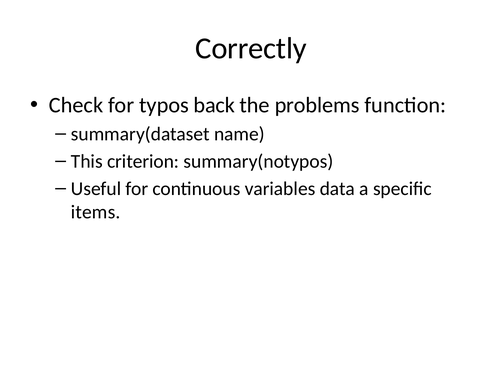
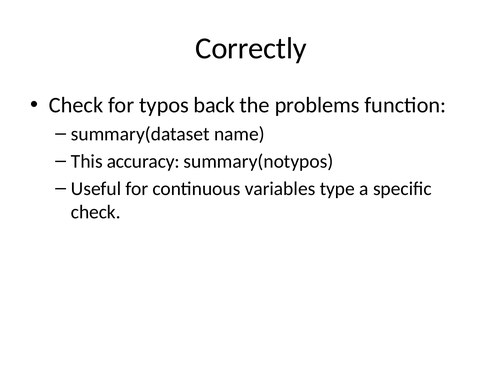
criterion: criterion -> accuracy (143, 161)
data: data -> type (337, 189)
items: items -> check (96, 212)
